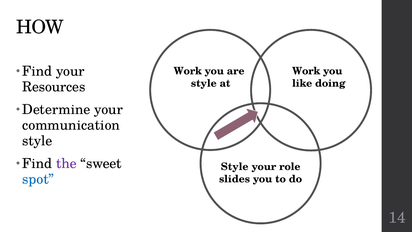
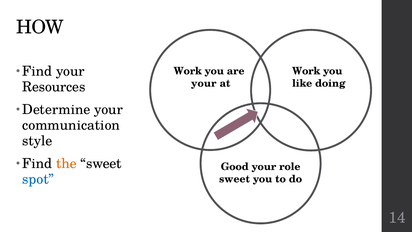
style: style -> your (204, 83)
the colour: purple -> orange (66, 163)
Style: Style -> Good (235, 167)
slides: slides -> sweet (235, 179)
